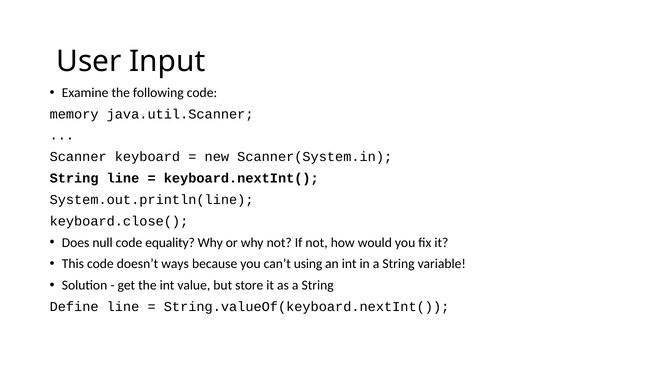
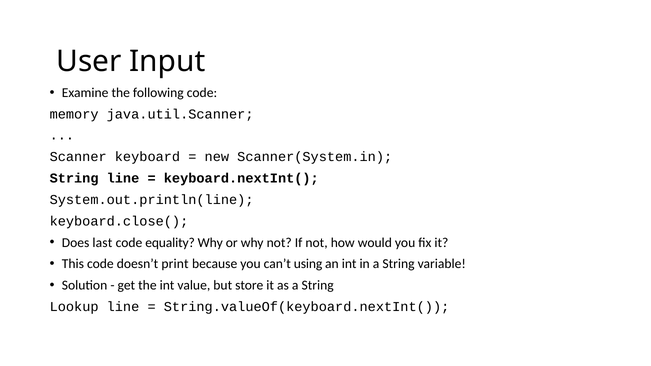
null: null -> last (102, 243)
ways: ways -> print (175, 264)
Define: Define -> Lookup (74, 307)
